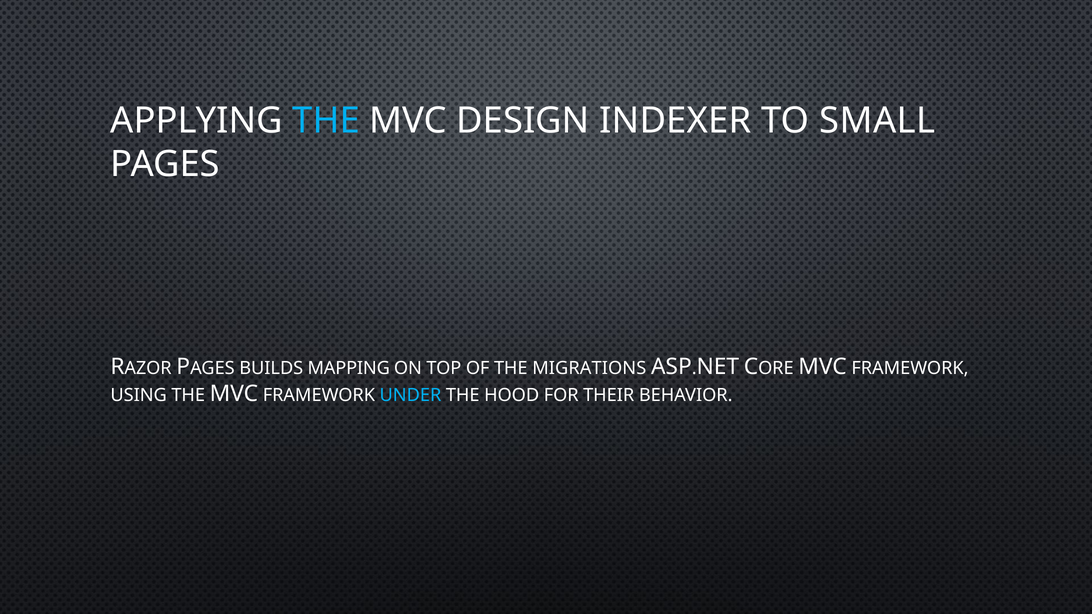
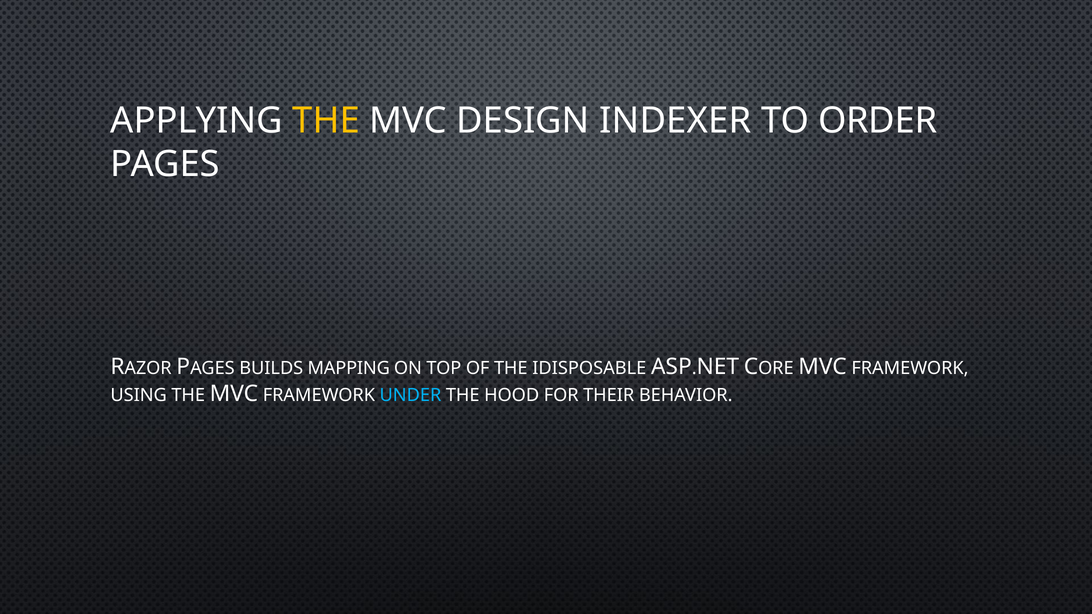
THE colour: light blue -> yellow (326, 121)
SMALL: SMALL -> ORDER (878, 121)
MIGRATIONS: MIGRATIONS -> IDISPOSABLE (589, 368)
